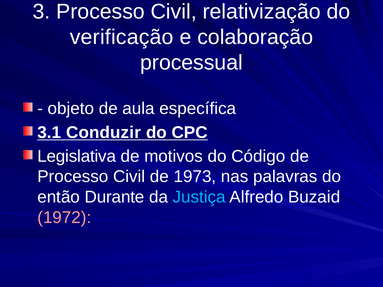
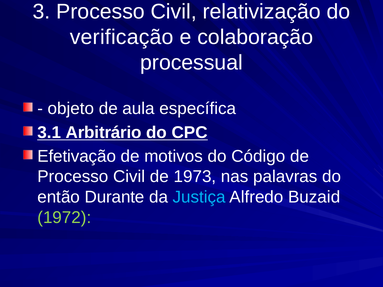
Conduzir: Conduzir -> Arbitrário (104, 133)
Legislativa: Legislativa -> Efetivação (77, 156)
1972 colour: pink -> light green (64, 218)
